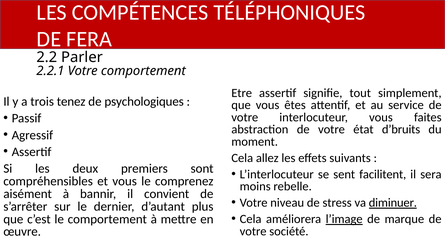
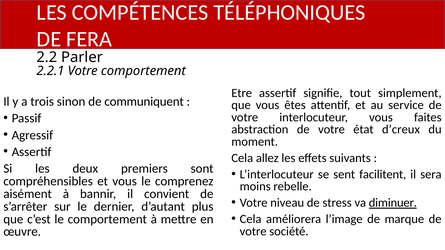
tenez: tenez -> sinon (71, 102)
psychologiques: psychologiques -> communiquent (144, 102)
d’bruits: d’bruits -> d’creux (401, 130)
l’image underline: present -> none (344, 219)
